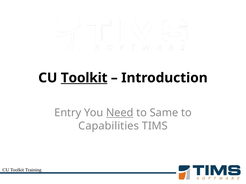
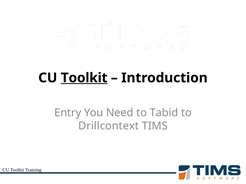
Need underline: present -> none (120, 113)
Same: Same -> Tabid (164, 113)
Capabilities: Capabilities -> Drillcontext (109, 126)
